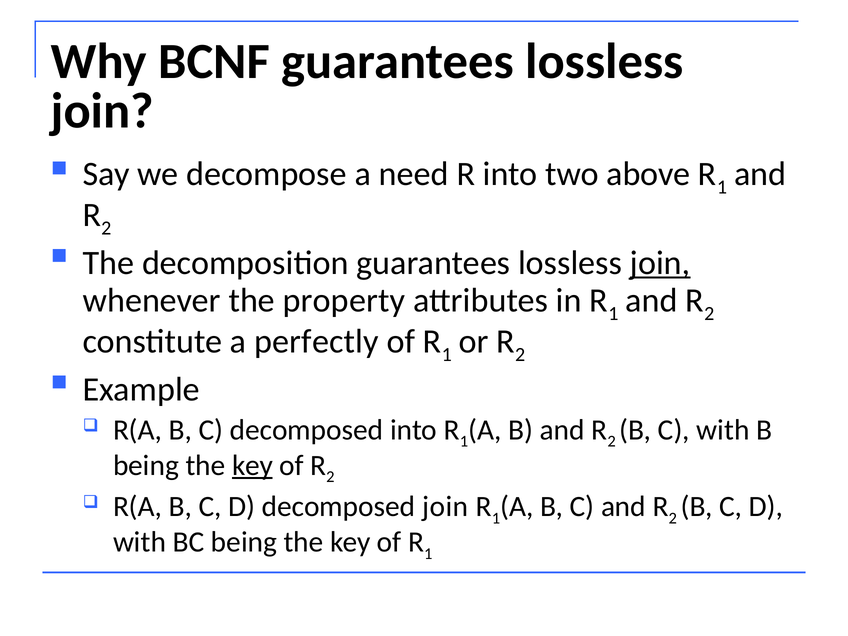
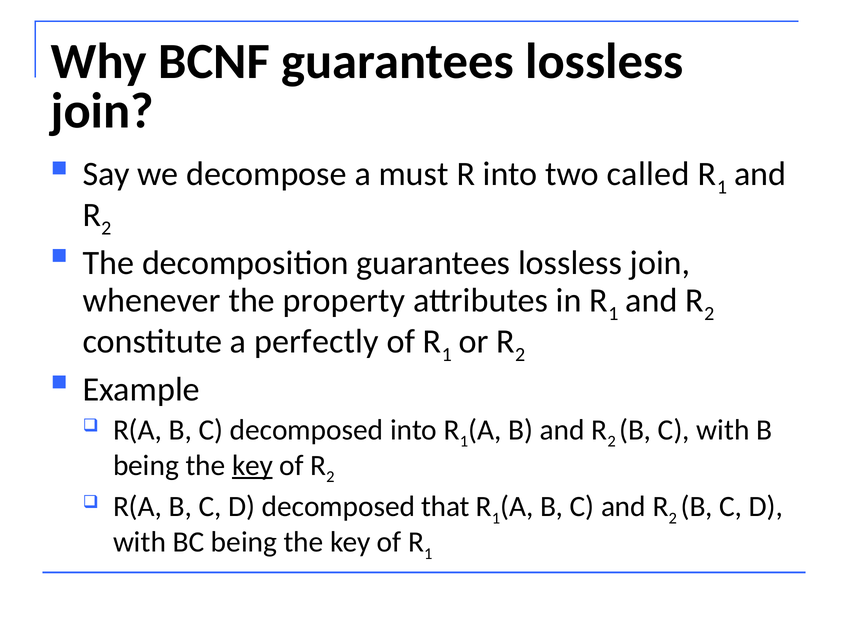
need: need -> must (414, 174)
above: above -> called (648, 174)
join underline: present -> none (660, 263)
decomposed join: join -> that (446, 507)
